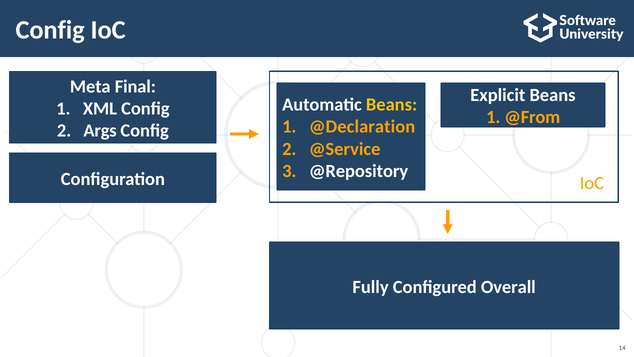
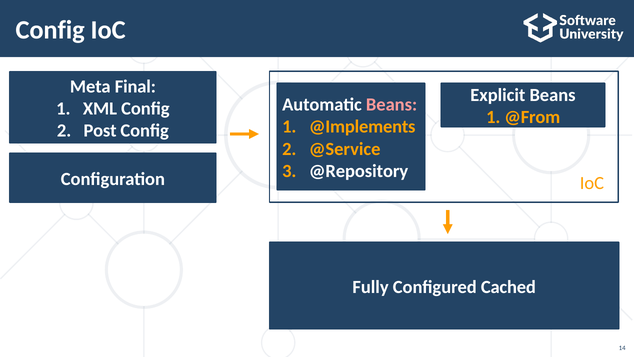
Beans colour: yellow -> pink (392, 104)
@Declaration: @Declaration -> @Implements (362, 127)
Args: Args -> Post (100, 131)
Overall: Overall -> Cached (508, 287)
